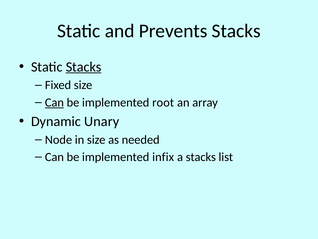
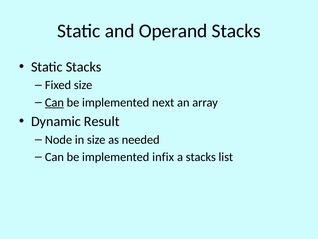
Prevents: Prevents -> Operand (173, 31)
Stacks underline: present -> none (84, 67)
root: root -> next (163, 102)
Unary: Unary -> Result (102, 121)
